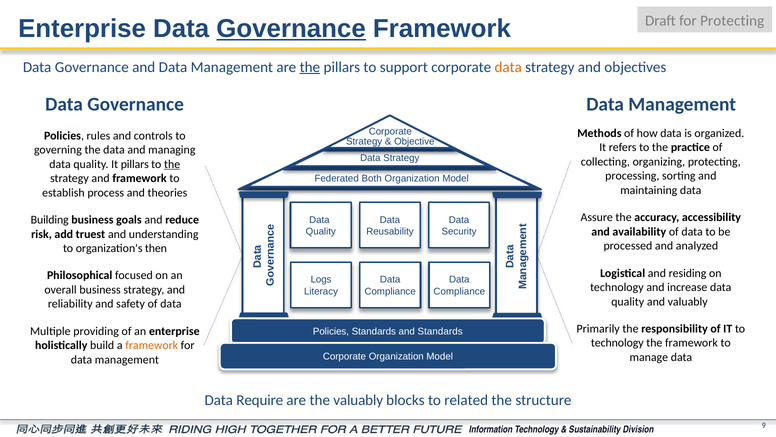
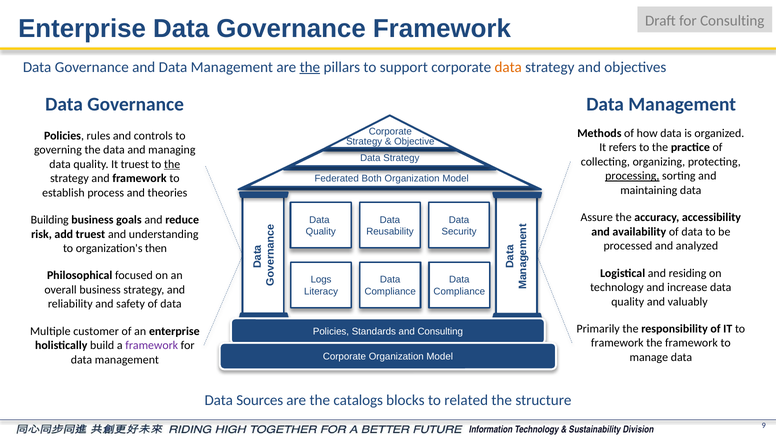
Governance underline: present -> none (291, 29)
for Protecting: Protecting -> Consulting (732, 20)
It pillars: pillars -> truest (135, 164)
processing underline: none -> present (632, 176)
providing: providing -> customer (96, 331)
and Standards: Standards -> Consulting (440, 331)
technology: technology -> framework (617, 343)
framework colour: orange -> purple (152, 345)
Require: Require -> Sources (260, 400)
the valuably: valuably -> catalogs (358, 400)
